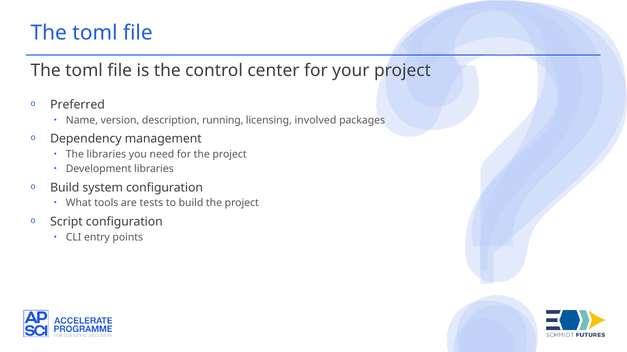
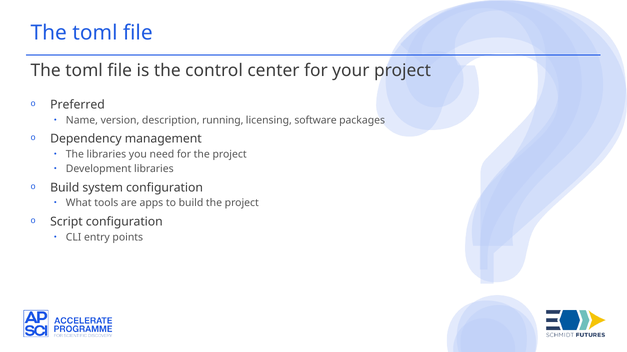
involved: involved -> software (316, 120)
tests: tests -> apps (151, 203)
